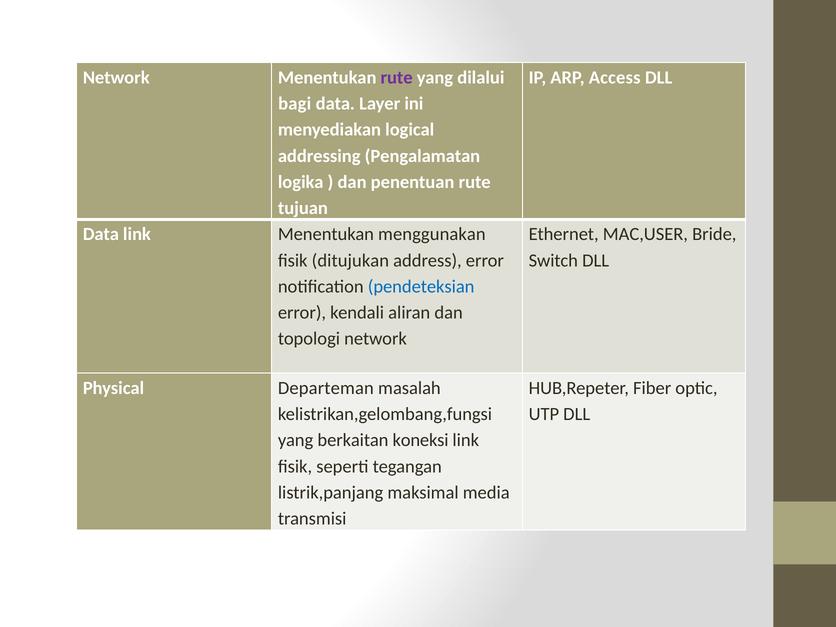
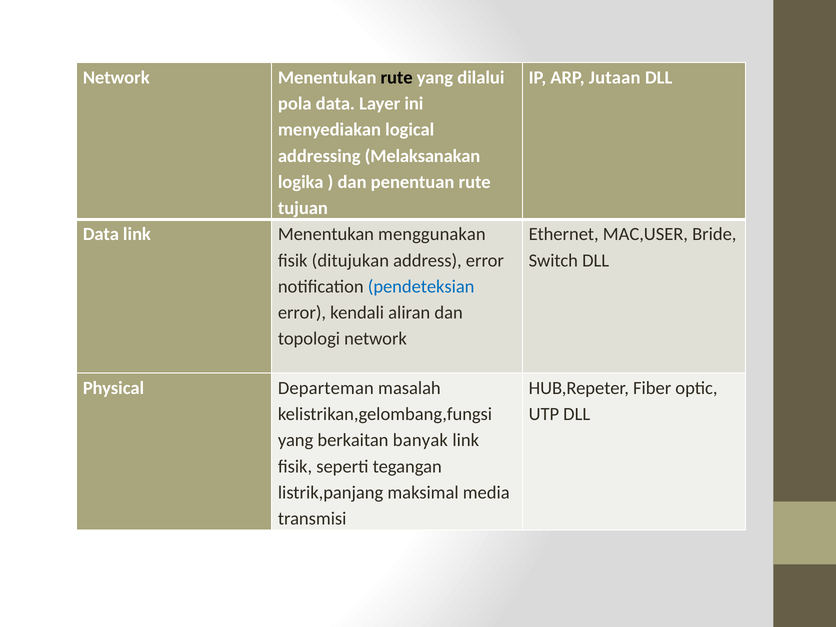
rute colour: purple -> black (397, 78)
Access: Access -> Jutaan (615, 78)
bagi: bagi -> pola (295, 104)
Pengalamatan: Pengalamatan -> Melaksanakan (423, 156)
koneksi: koneksi -> banyak (420, 440)
